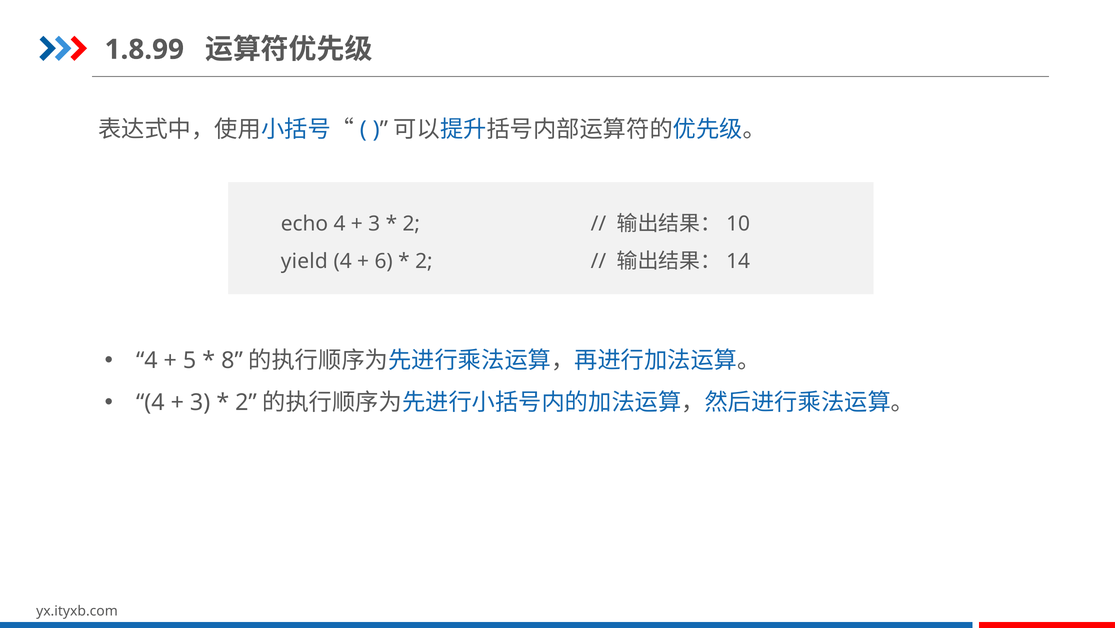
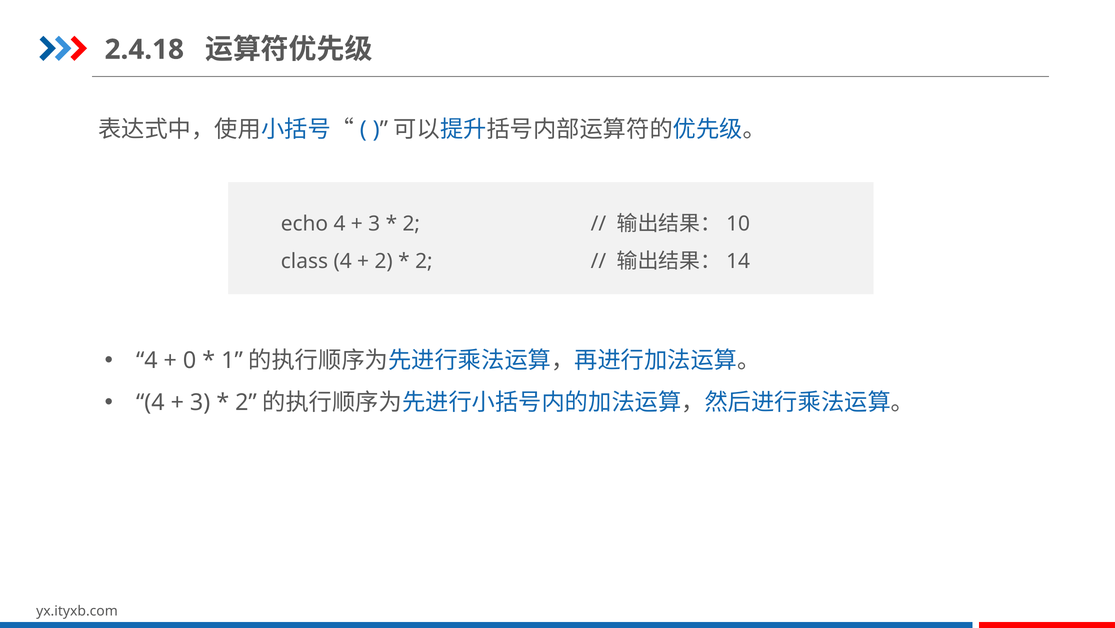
1.8.99: 1.8.99 -> 2.4.18 (144, 50)
yield: yield -> class (304, 261)
6: 6 -> 2 (384, 261)
5: 5 -> 0 (190, 360)
8: 8 -> 1 (232, 360)
